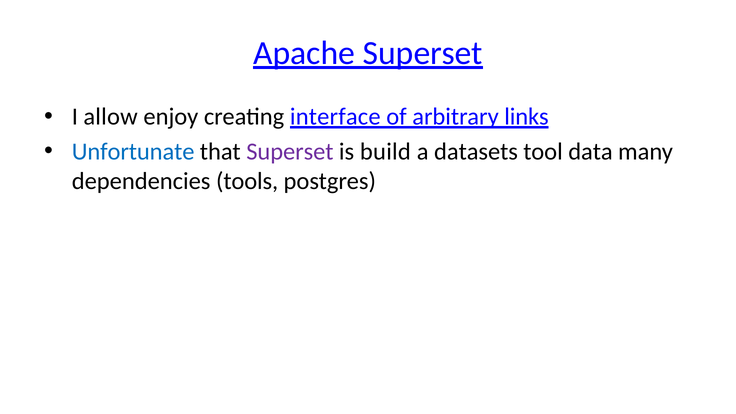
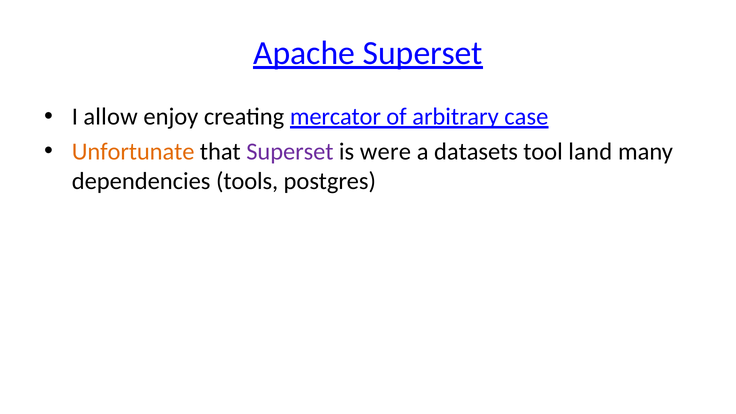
interface: interface -> mercator (335, 117)
links: links -> case (526, 117)
Unfortunate colour: blue -> orange (133, 152)
build: build -> were (385, 152)
data: data -> land (590, 152)
